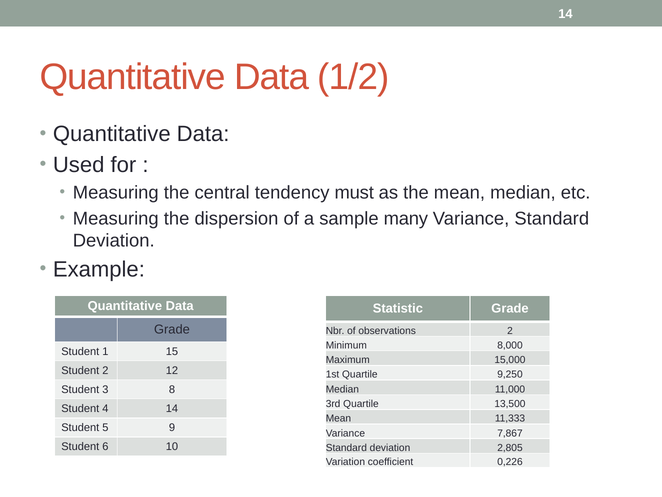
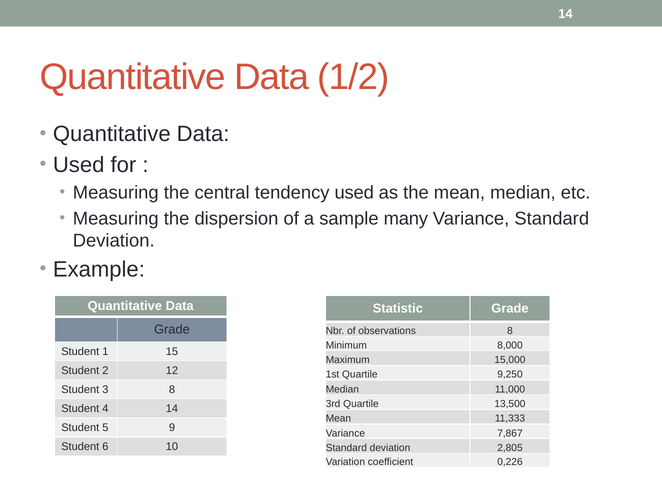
tendency must: must -> used (354, 193)
observations 2: 2 -> 8 (510, 330)
